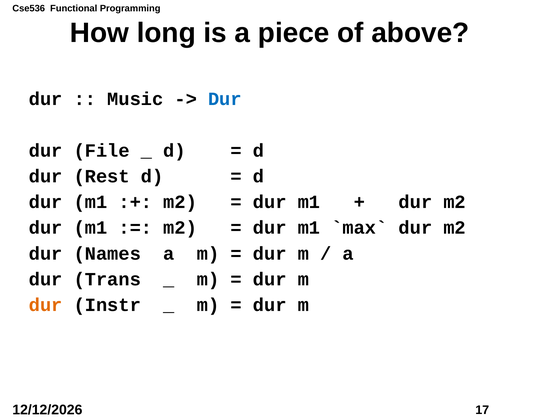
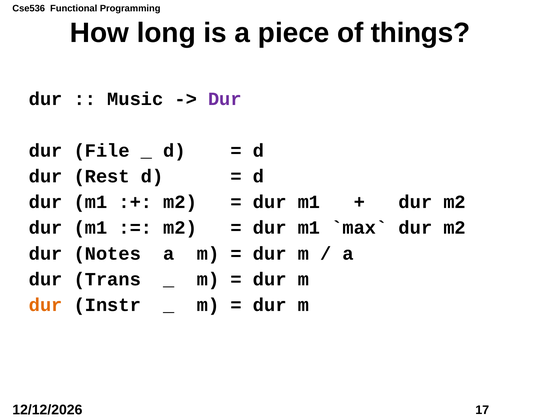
above: above -> things (420, 33)
Dur colour: blue -> purple (225, 99)
Names: Names -> Notes (107, 254)
